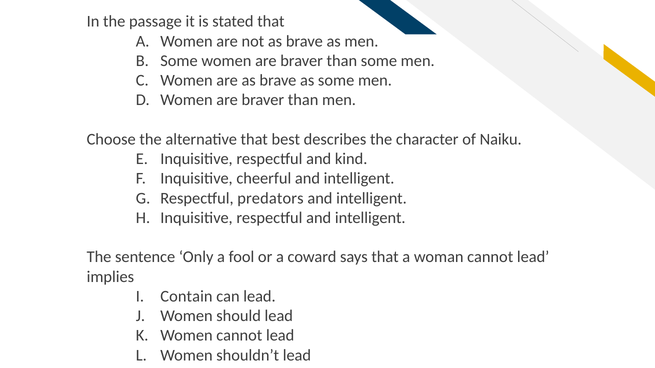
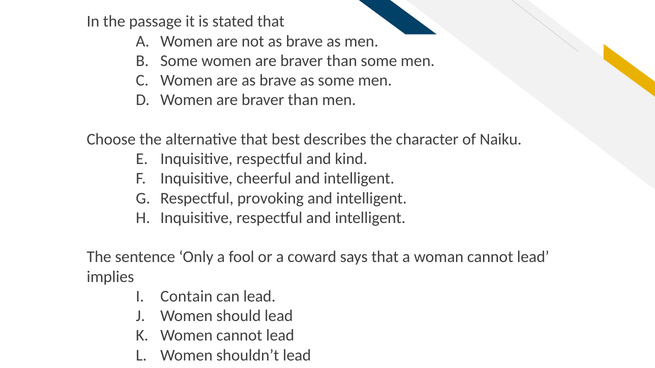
predators: predators -> provoking (270, 198)
